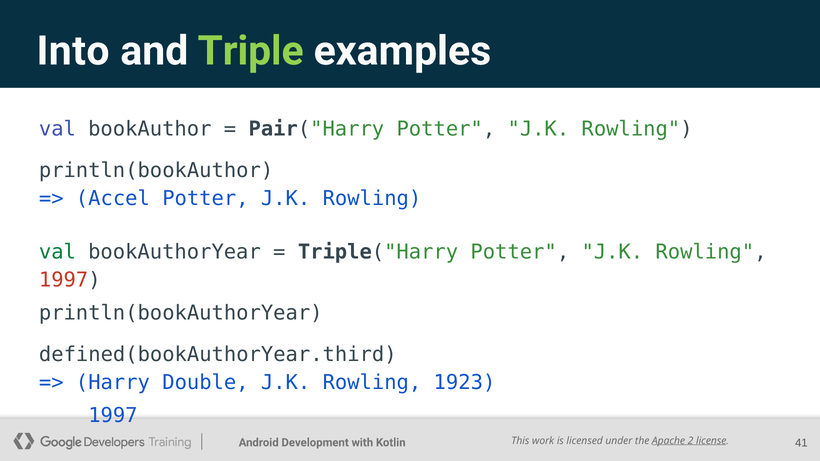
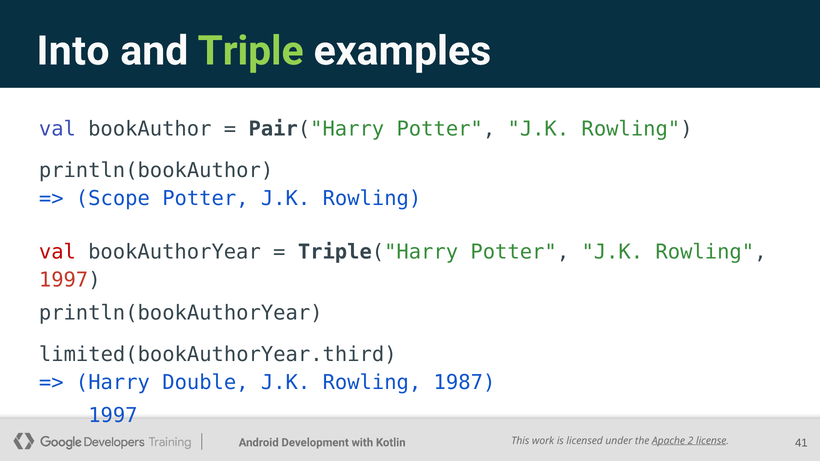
Accel: Accel -> Scope (113, 199)
val colour: green -> red (57, 252)
defined(bookAuthorYear.third: defined(bookAuthorYear.third -> limited(bookAuthorYear.third (218, 355)
1923: 1923 -> 1987 (464, 383)
